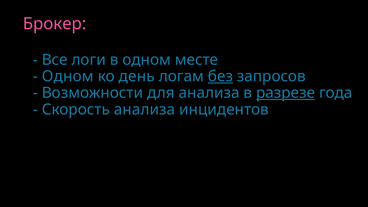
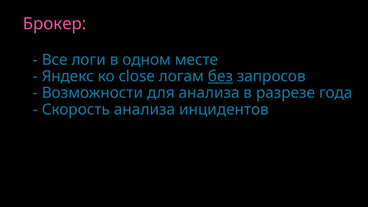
Одном: Одном -> Яндекс (68, 76)
день: день -> close (137, 76)
разрезе underline: present -> none (286, 93)
